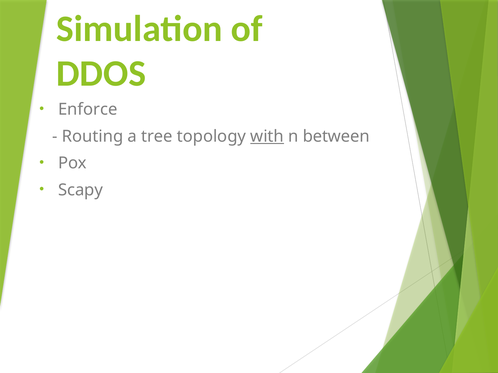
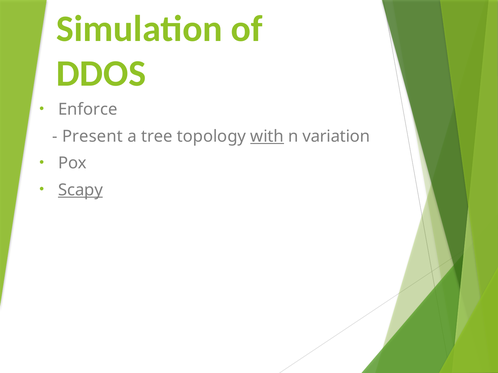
Routing: Routing -> Present (93, 136)
between: between -> variation (336, 136)
Scapy underline: none -> present (80, 190)
